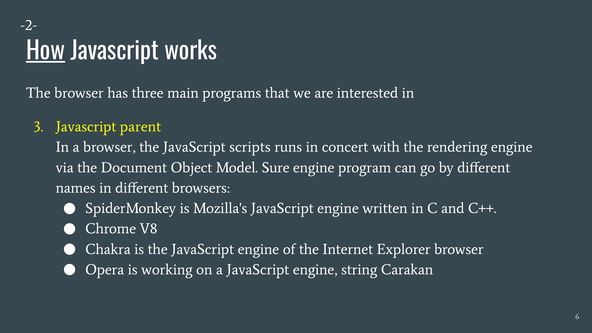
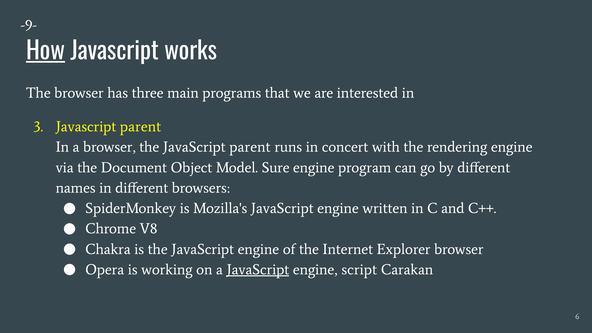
-2-: -2- -> -9- (29, 25)
the JavaScript scripts: scripts -> parent (250, 147)
JavaScript underline: none -> present (258, 270)
string: string -> script (359, 270)
